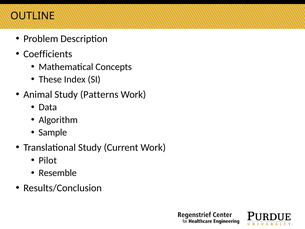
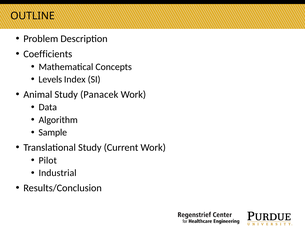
These: These -> Levels (50, 79)
Patterns: Patterns -> Panacek (99, 94)
Resemble: Resemble -> Industrial (58, 173)
